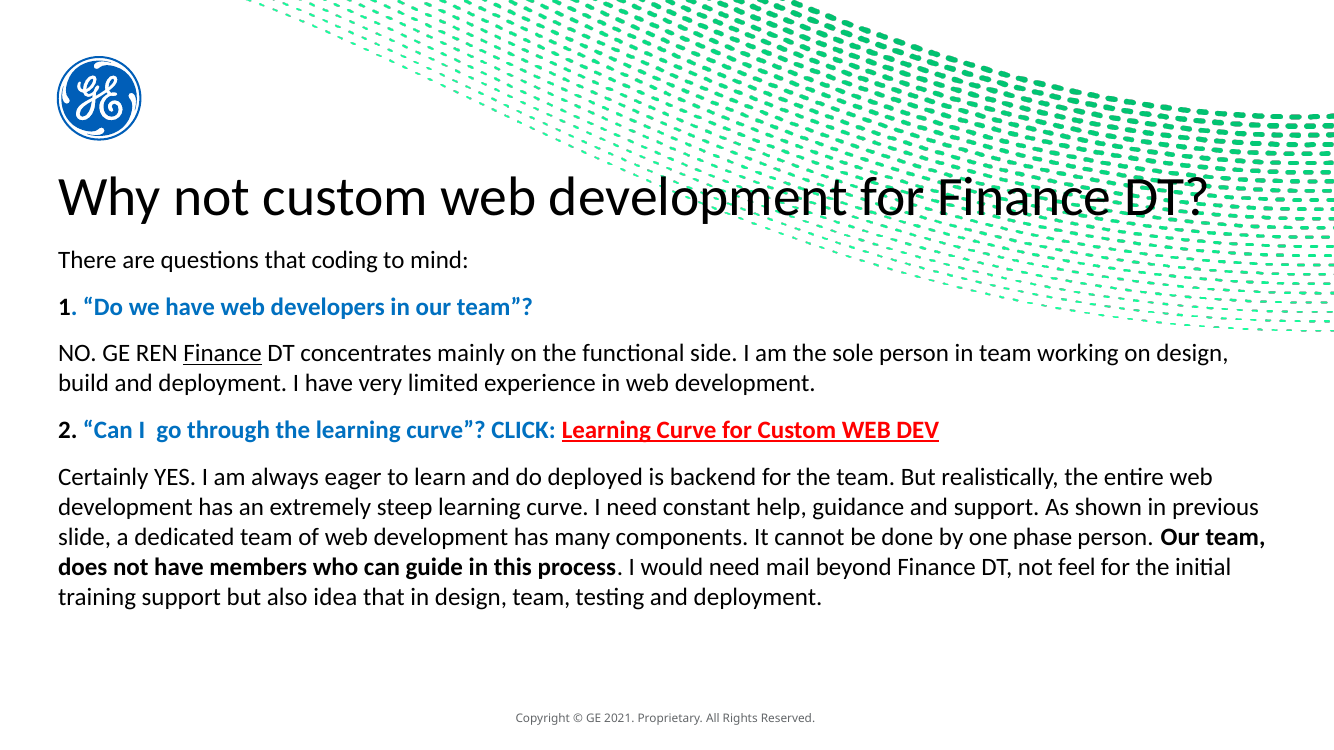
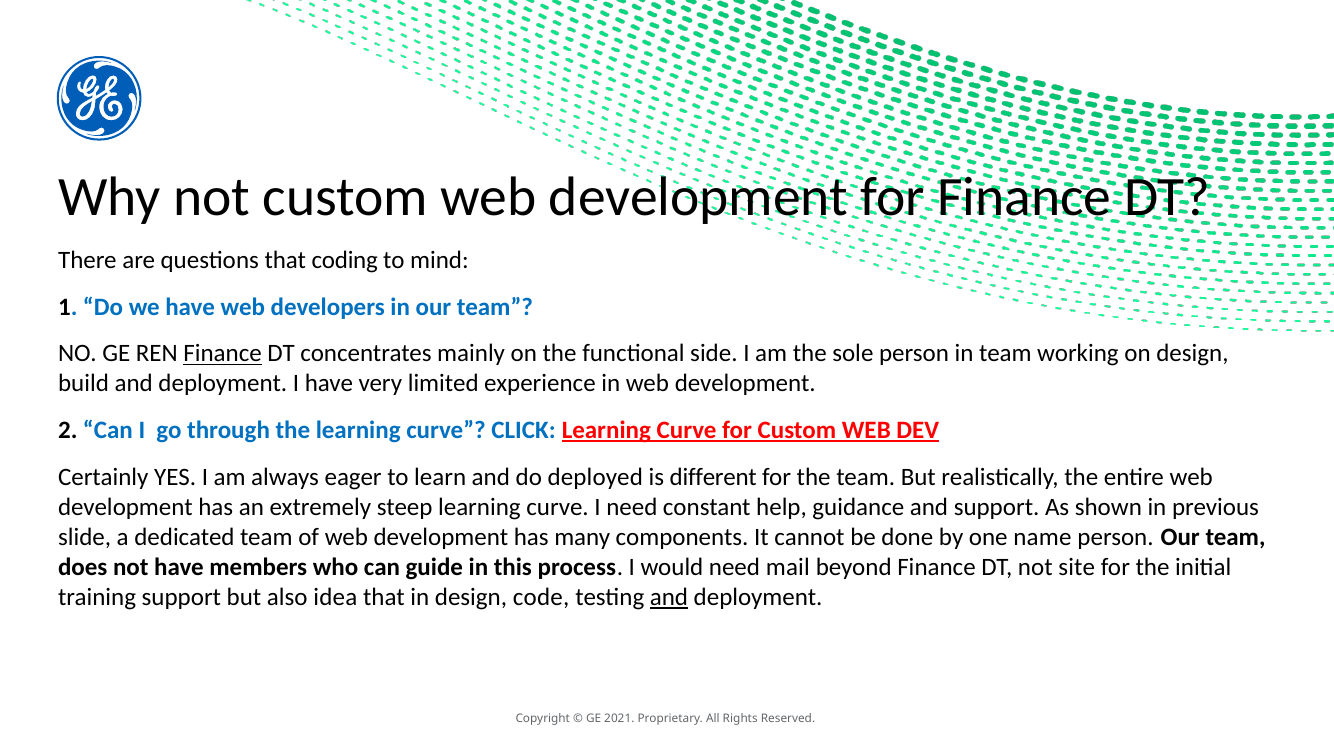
backend: backend -> different (713, 478)
phase: phase -> name (1042, 538)
feel: feel -> site (1077, 568)
design team: team -> code (541, 598)
and underline: none -> present (669, 598)
